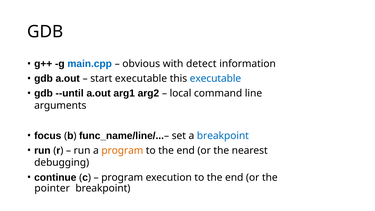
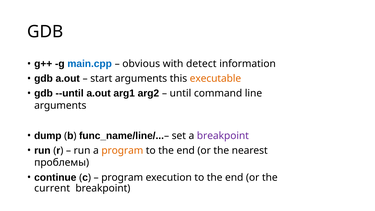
start executable: executable -> arguments (141, 79)
executable colour: blue -> orange (215, 79)
local: local -> until (180, 93)
focus: focus -> dump (48, 136)
breakpoint colour: blue -> purple (223, 136)
debugging: debugging -> проблемы (62, 163)
pointer: pointer -> current (52, 188)
